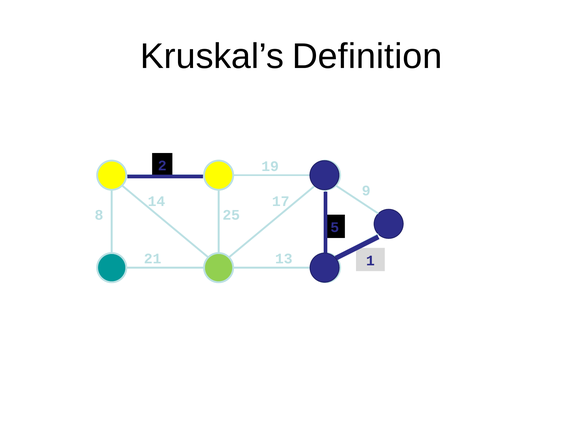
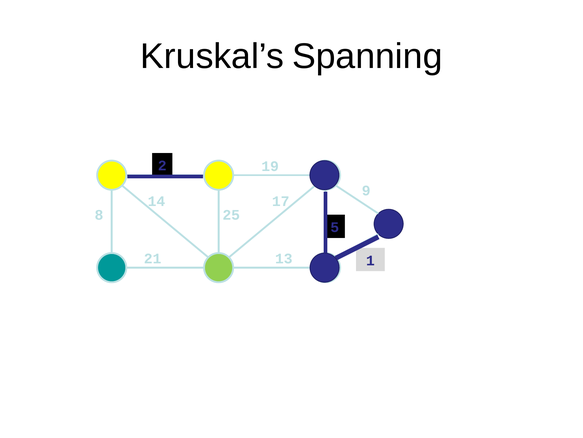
Definition: Definition -> Spanning (367, 56)
